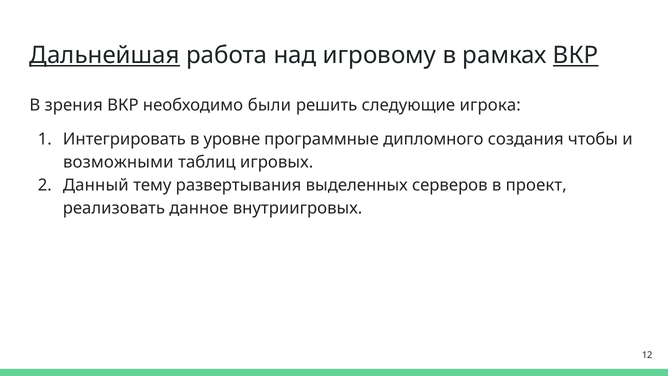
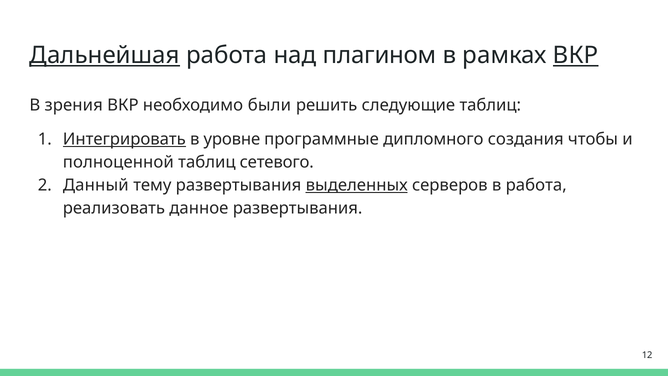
игровому: игровому -> плагином (380, 55)
следующие игрока: игрока -> таблиц (490, 105)
Интегрировать underline: none -> present (124, 139)
возможными: возможными -> полноценной (118, 162)
игровых: игровых -> сетевого (277, 162)
выделенных underline: none -> present (357, 185)
в проект: проект -> работа (536, 185)
данное внутриигровых: внутриигровых -> развертывания (298, 208)
